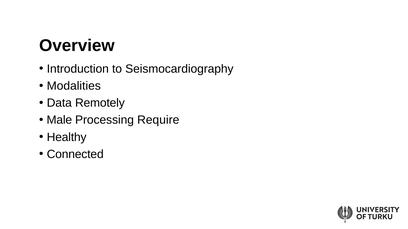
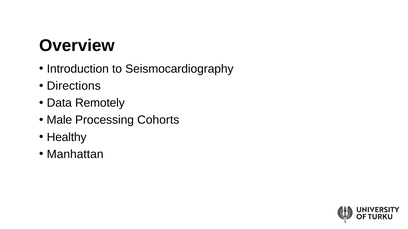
Modalities: Modalities -> Directions (74, 86)
Require: Require -> Cohorts (158, 120)
Connected: Connected -> Manhattan (75, 155)
